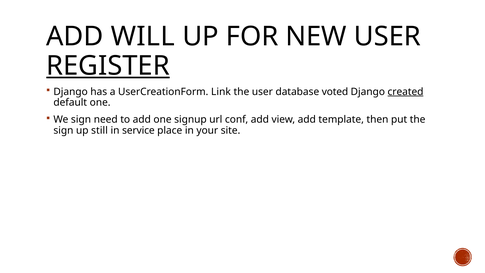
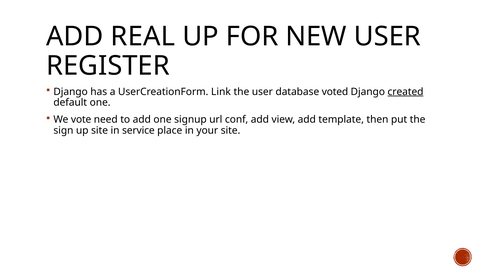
WILL: WILL -> REAL (143, 36)
REGISTER underline: present -> none (108, 66)
We sign: sign -> vote (81, 120)
up still: still -> site (100, 130)
